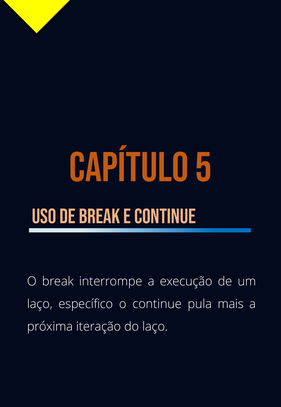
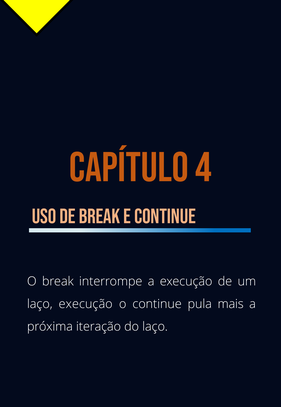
5: 5 -> 4 (203, 167)
laço específico: específico -> execução (86, 303)
